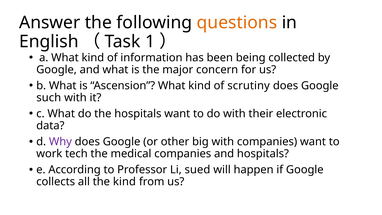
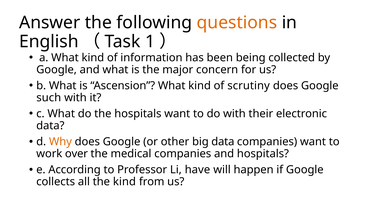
Why colour: purple -> orange (60, 142)
big with: with -> data (223, 142)
tech: tech -> over (76, 154)
sued: sued -> have (197, 170)
